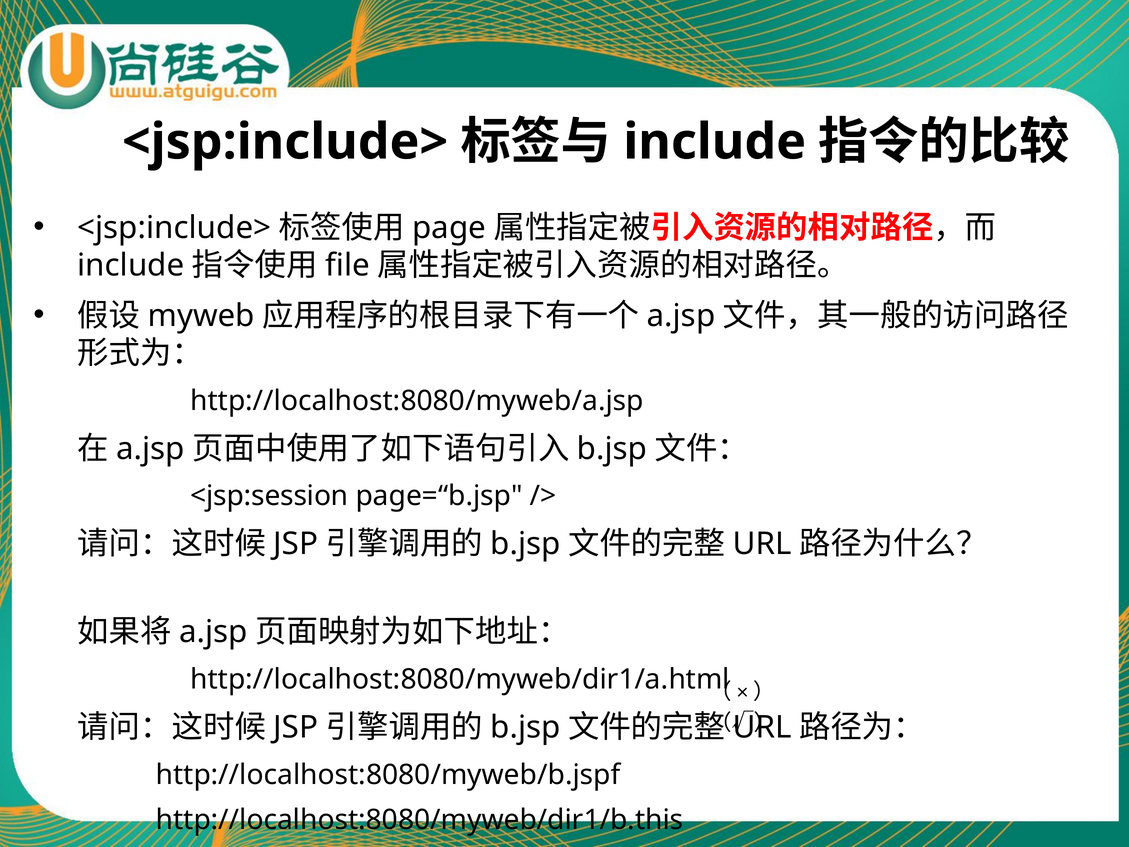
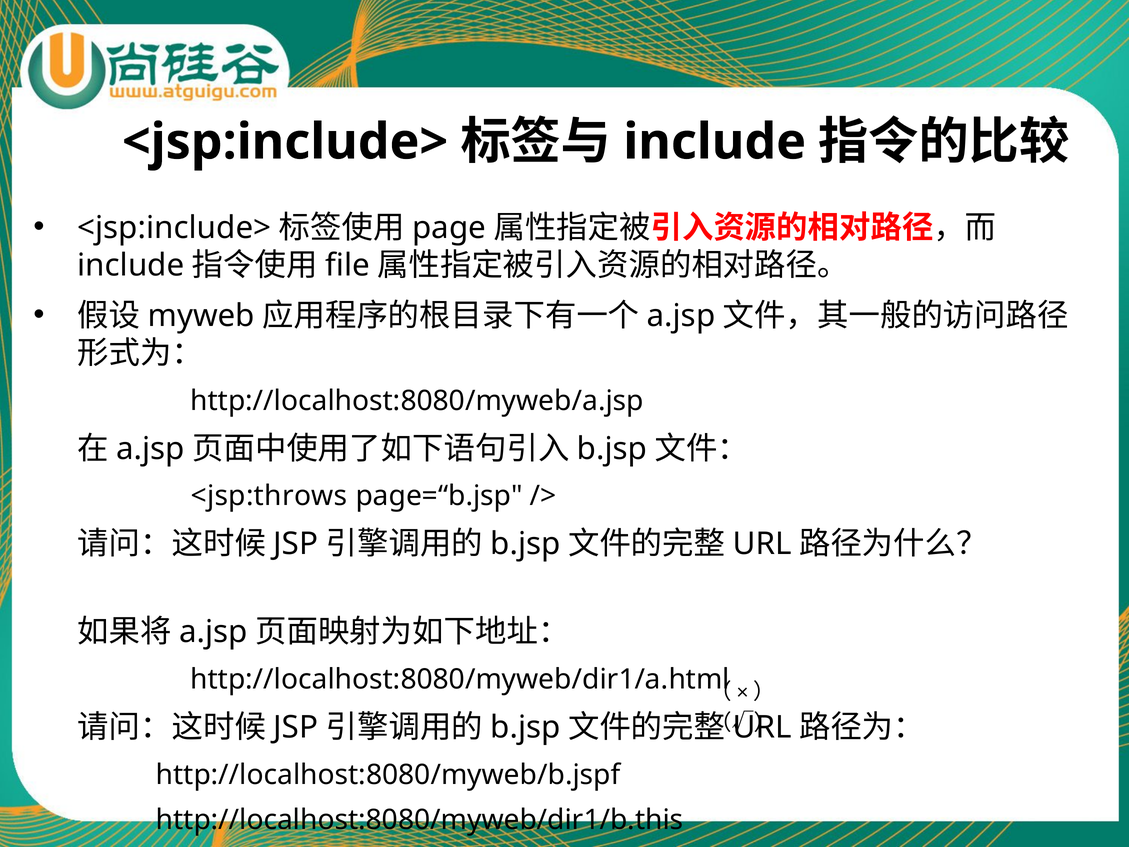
<jsp:session: <jsp:session -> <jsp:throws (269, 496)
